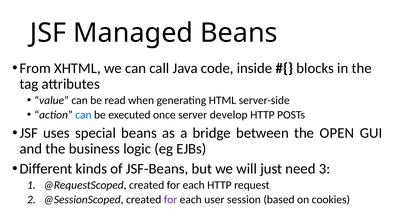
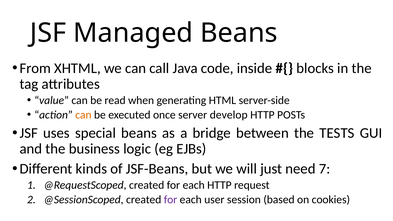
can colour: blue -> orange (83, 115)
OPEN: OPEN -> TESTS (337, 133)
3: 3 -> 7 (325, 169)
